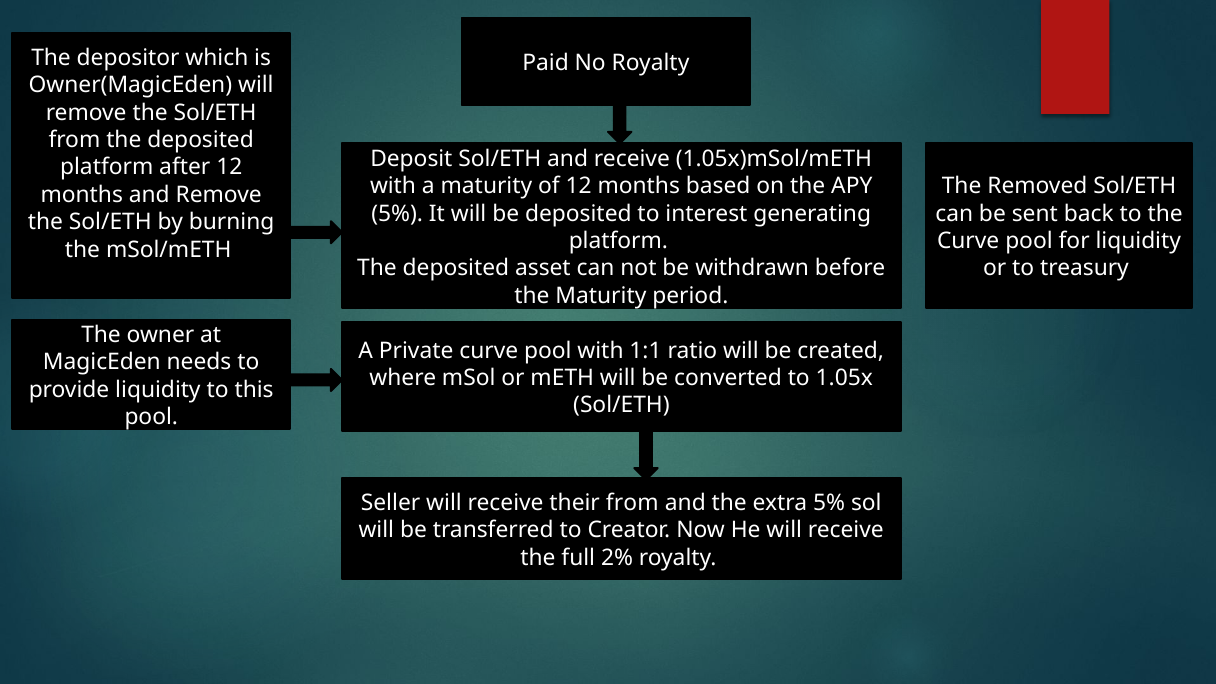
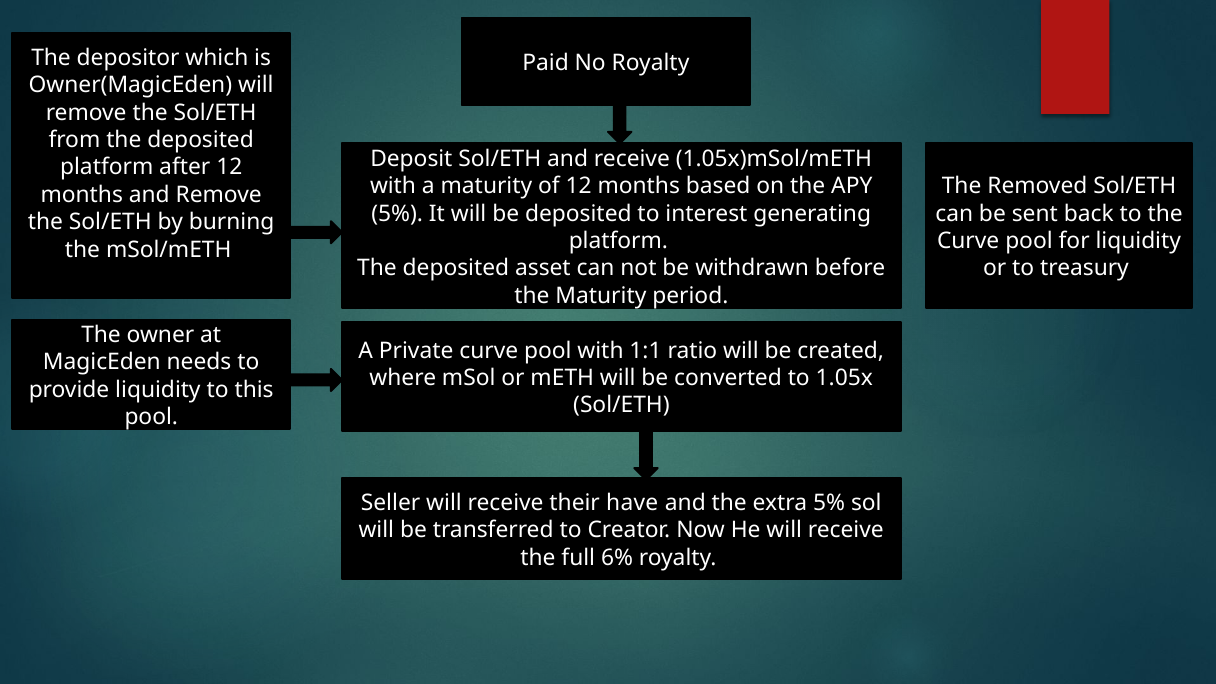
their from: from -> have (632, 503)
2%: 2% -> 6% (617, 558)
